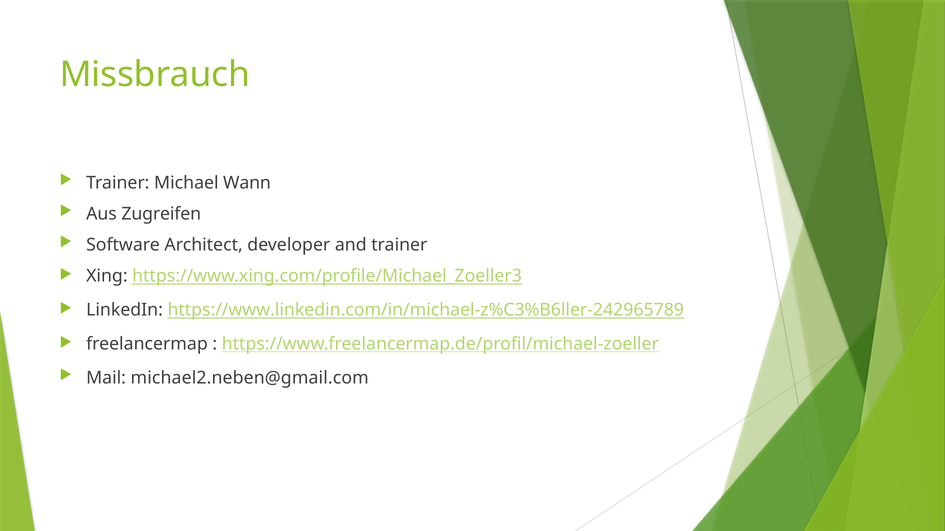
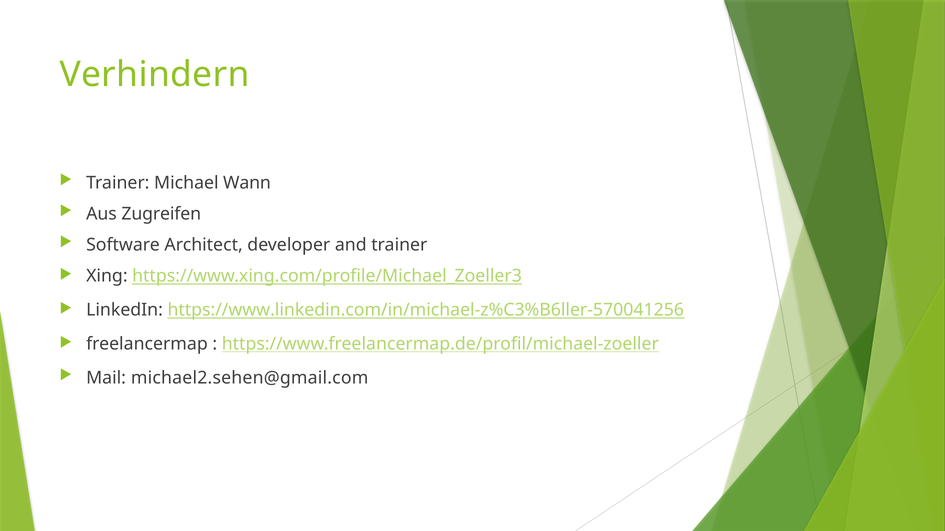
Missbrauch: Missbrauch -> Verhindern (155, 75)
https://www.linkedin.com/in/michael-z%C3%B6ller-242965789: https://www.linkedin.com/in/michael-z%C3%B6ller-242965789 -> https://www.linkedin.com/in/michael-z%C3%B6ller-570041256 (426, 310)
michael2.neben@gmail.com: michael2.neben@gmail.com -> michael2.sehen@gmail.com (250, 378)
